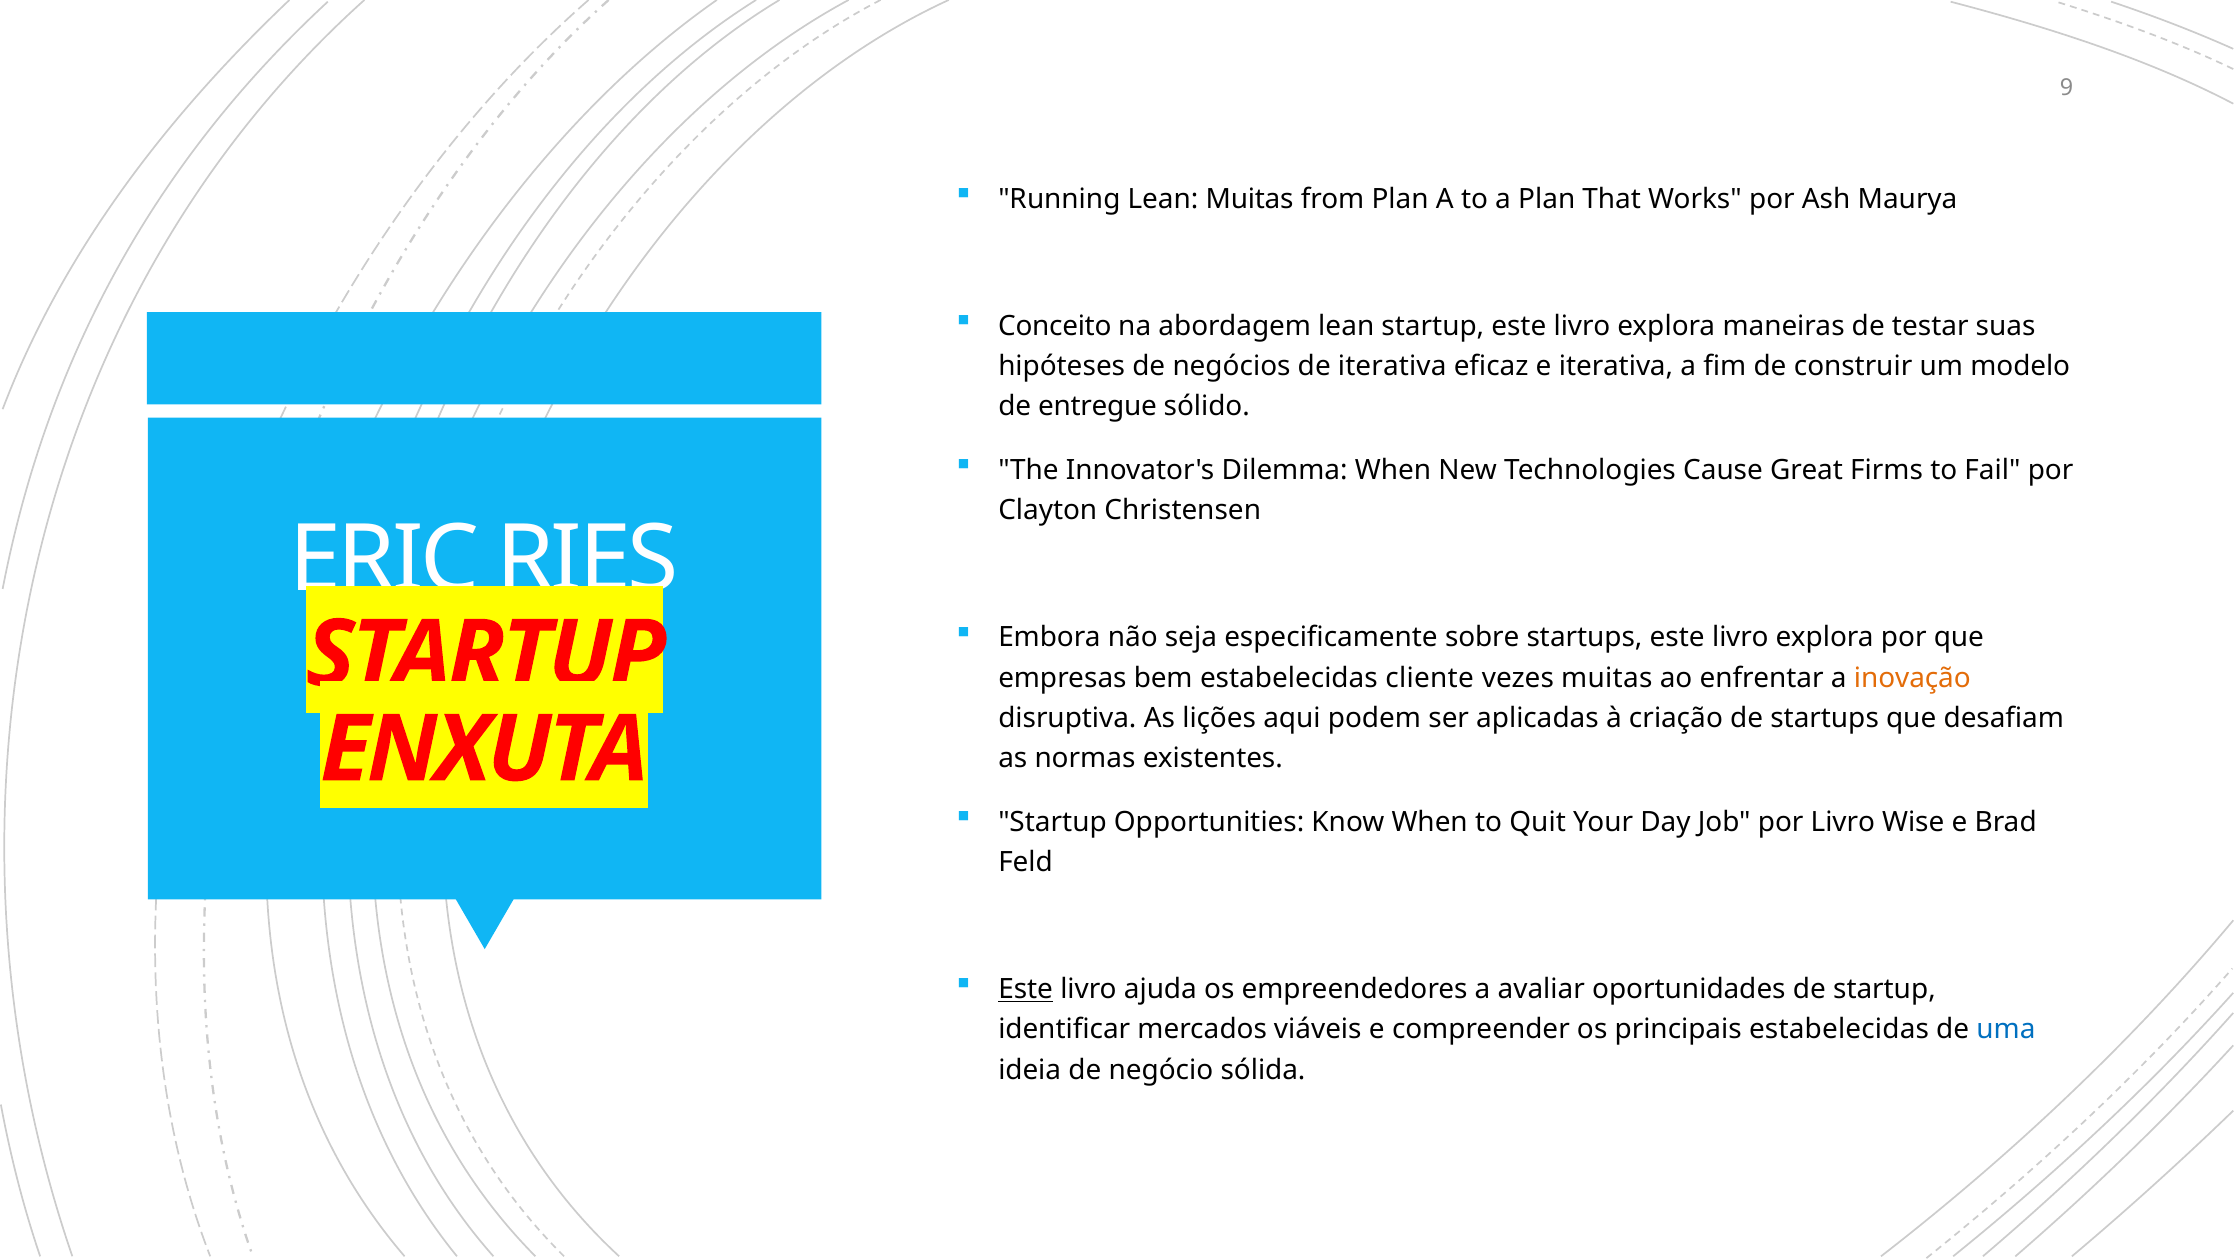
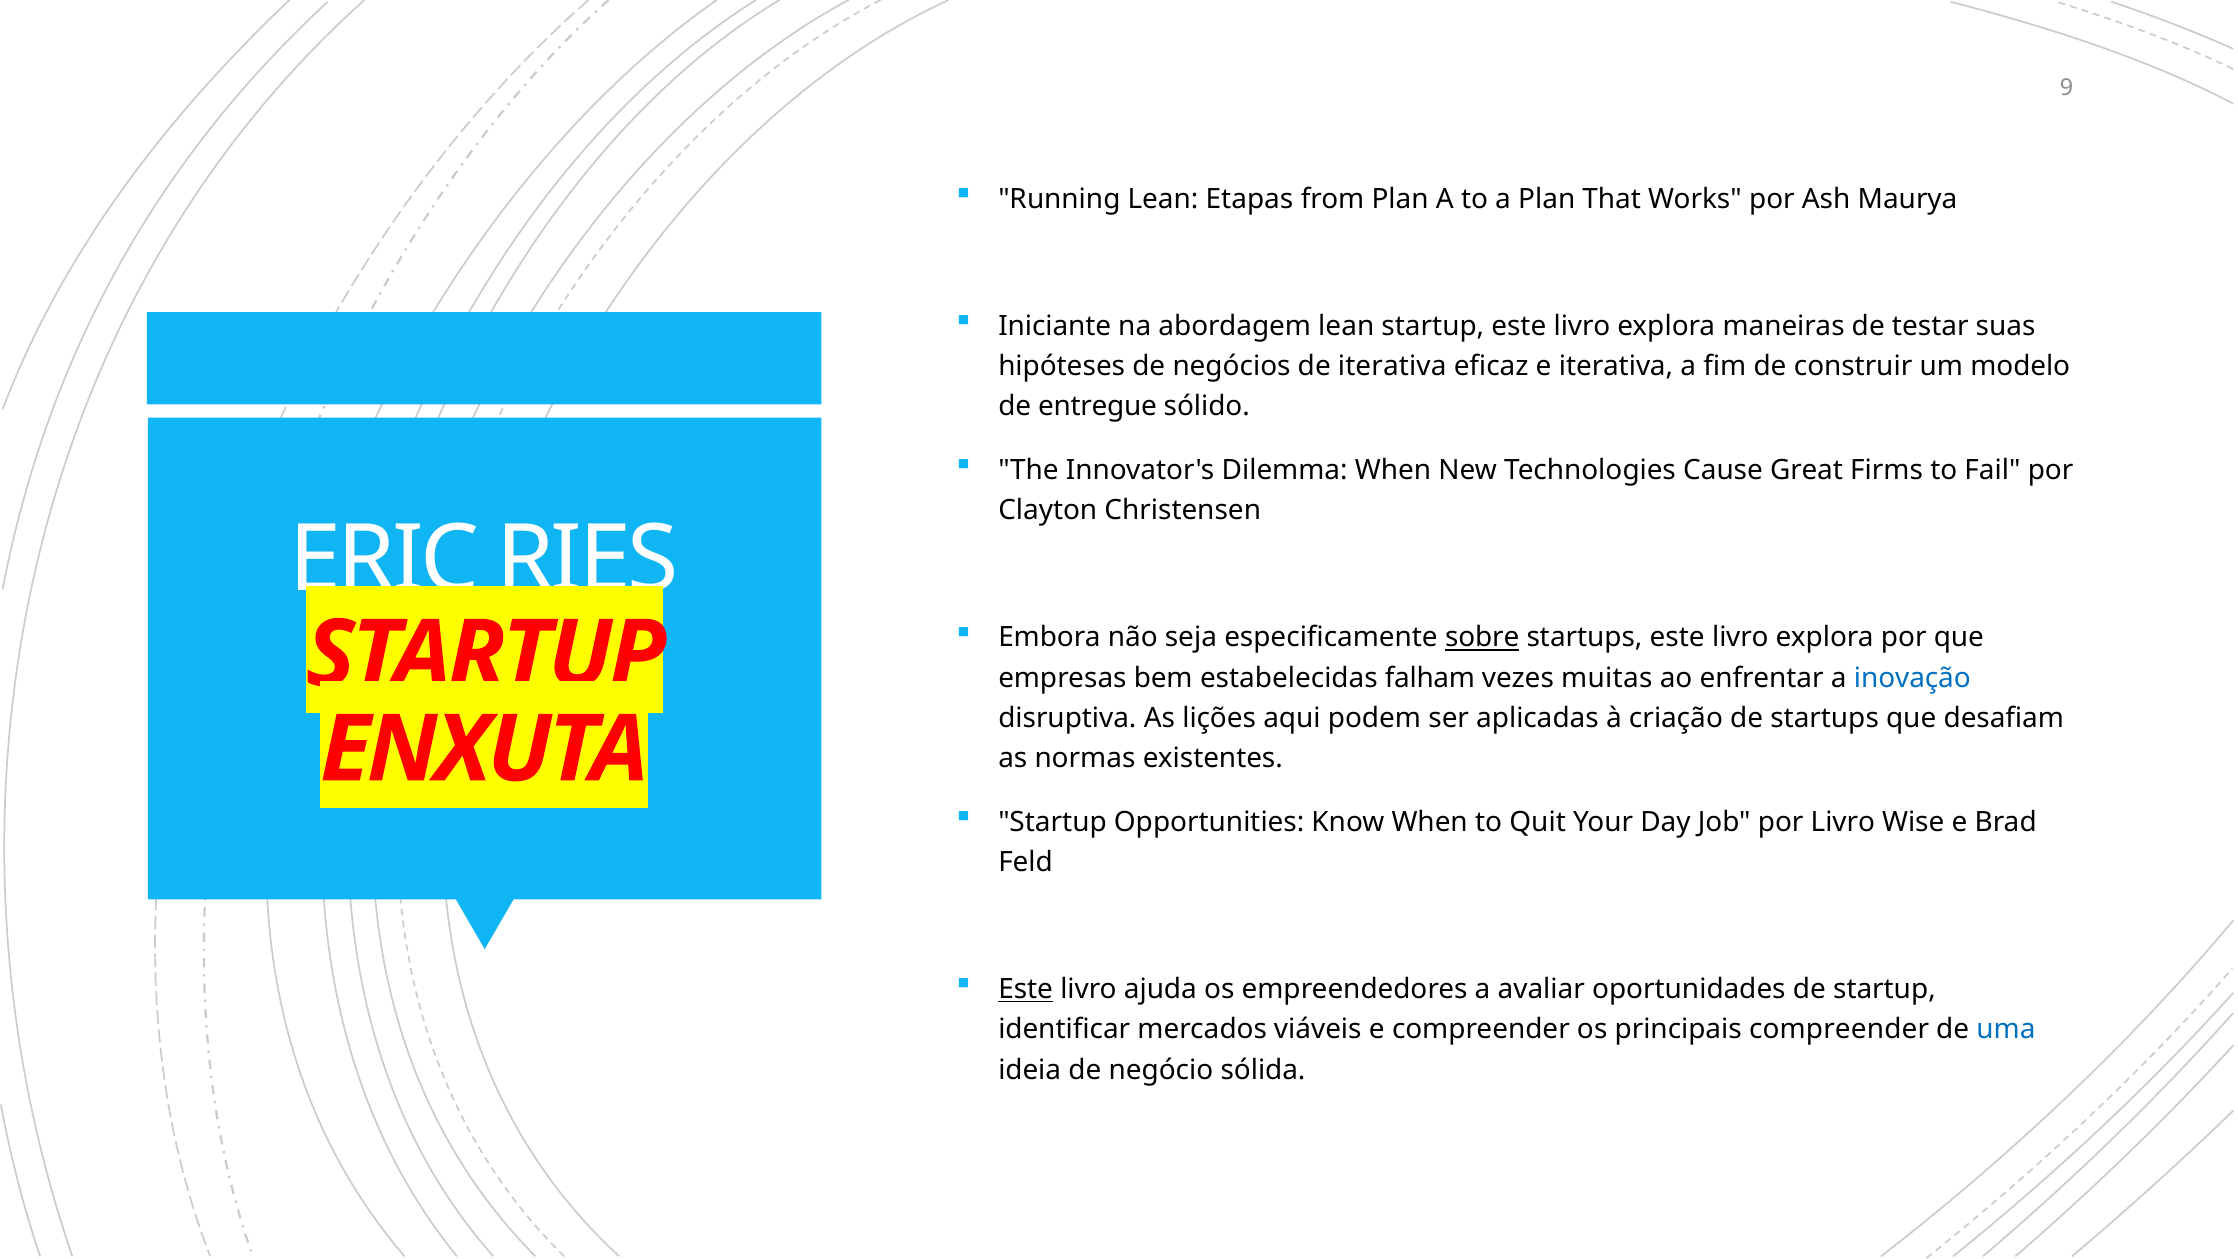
Lean Muitas: Muitas -> Etapas (1249, 199)
Conceito: Conceito -> Iniciante (1055, 326)
sobre underline: none -> present (1482, 638)
cliente: cliente -> falham (1430, 678)
inovação colour: orange -> blue (1912, 678)
principais estabelecidas: estabelecidas -> compreender (1839, 1030)
